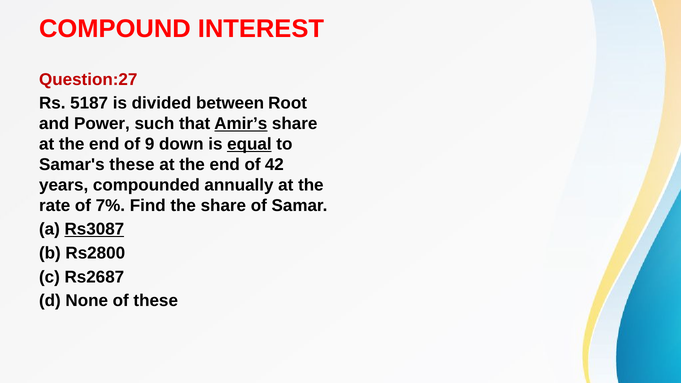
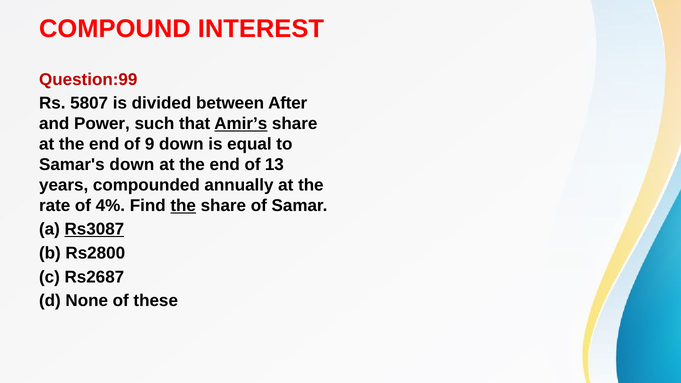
Question:27: Question:27 -> Question:99 (88, 80)
5187: 5187 -> 5807 (89, 103)
Root: Root -> After (288, 103)
equal underline: present -> none (249, 144)
Samar's these: these -> down (132, 165)
42: 42 -> 13 (274, 165)
7%: 7% -> 4% (110, 206)
the underline: none -> present (183, 206)
